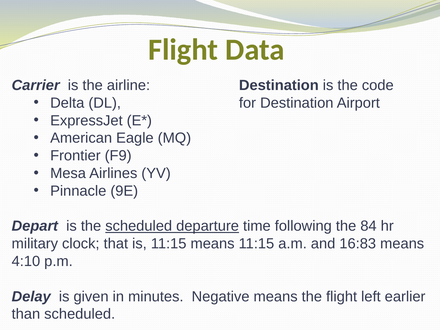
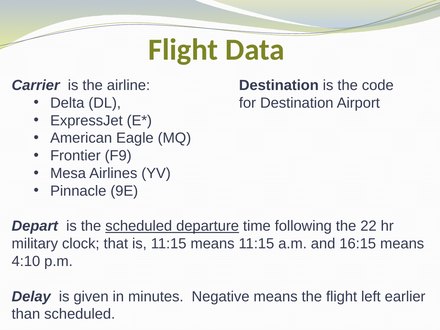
84: 84 -> 22 (368, 226)
16:83: 16:83 -> 16:15 (358, 244)
